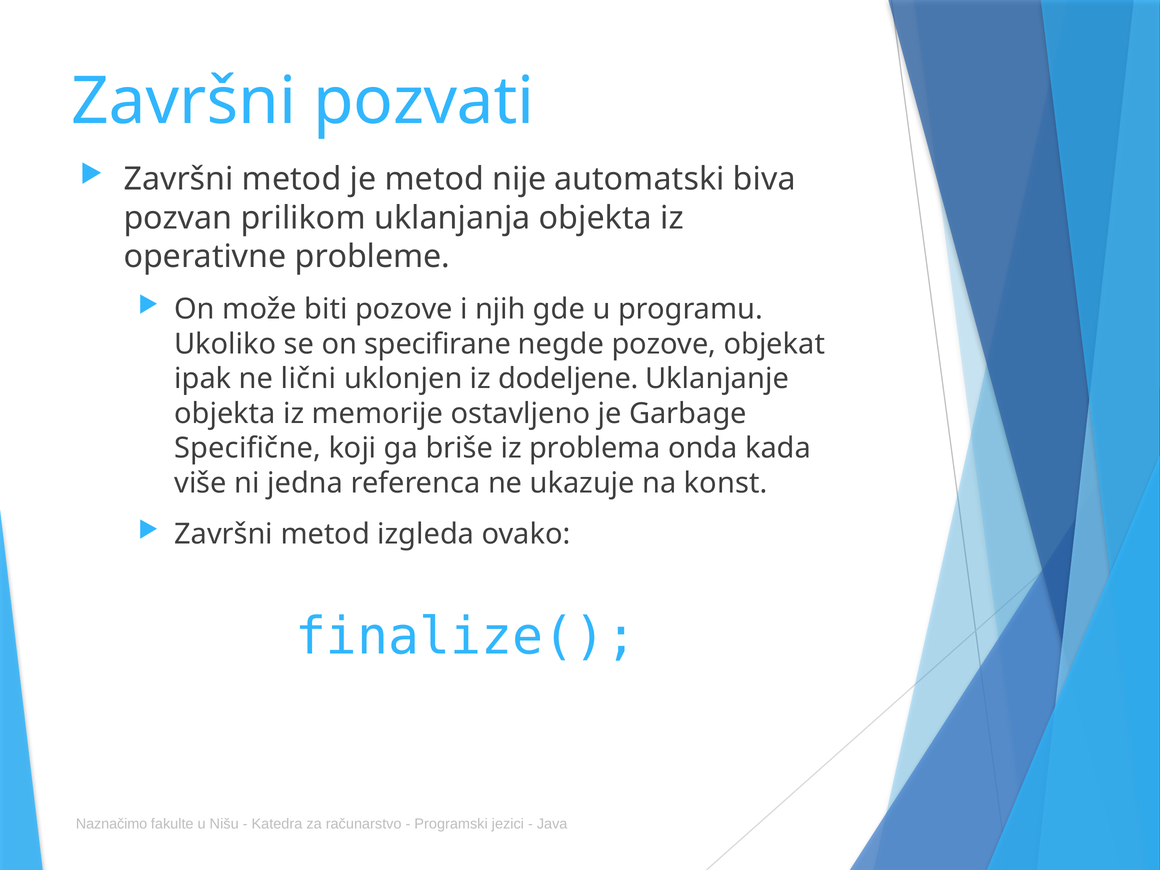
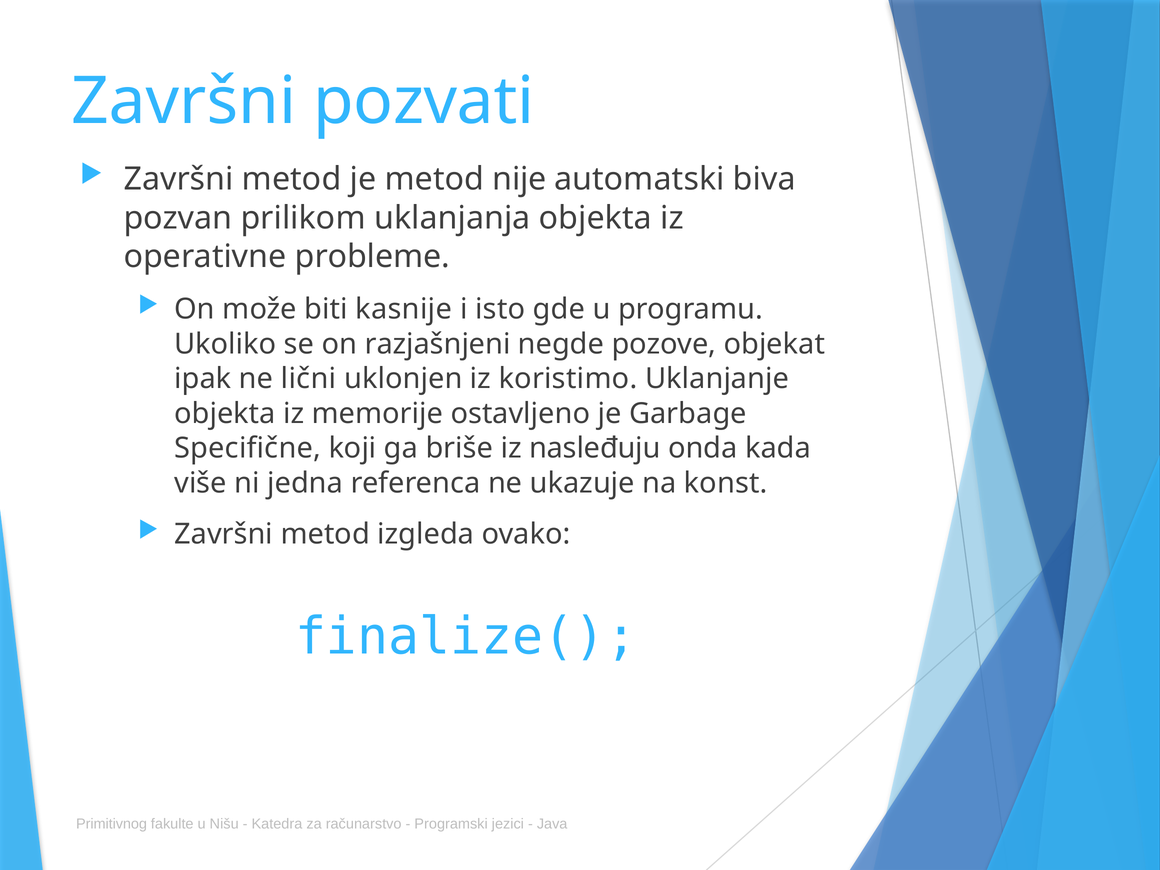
biti pozove: pozove -> kasnije (404, 309)
njih: njih -> isto (500, 309)
specifirane: specifirane -> razjašnjeni (438, 344)
dodeljene: dodeljene -> koristimo (568, 379)
problema: problema -> nasleđuju (595, 448)
Naznačimo: Naznačimo -> Primitivnog (112, 824)
